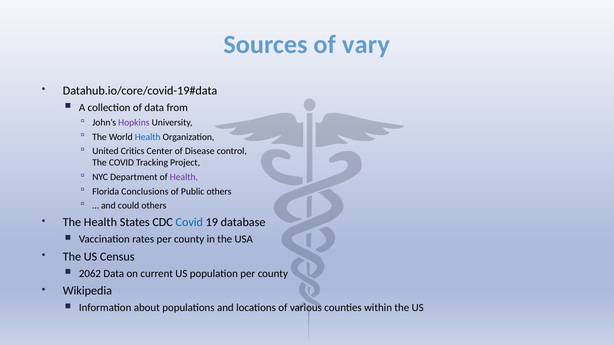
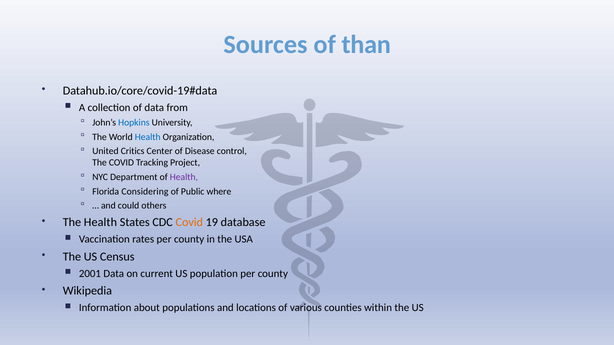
vary: vary -> than (366, 44)
Hopkins colour: purple -> blue (134, 123)
Conclusions: Conclusions -> Considering (145, 192)
Public others: others -> where (219, 192)
Covid colour: blue -> orange (189, 223)
2062: 2062 -> 2001 (90, 274)
